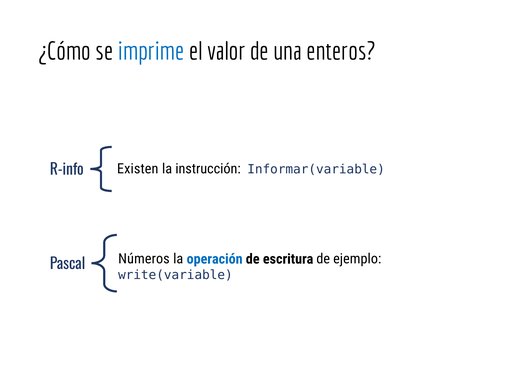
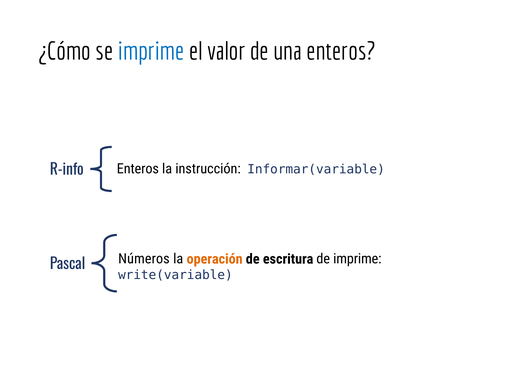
R-info Existen: Existen -> Enteros (138, 169)
operación colour: blue -> orange (215, 259)
de ejemplo: ejemplo -> imprime (357, 259)
